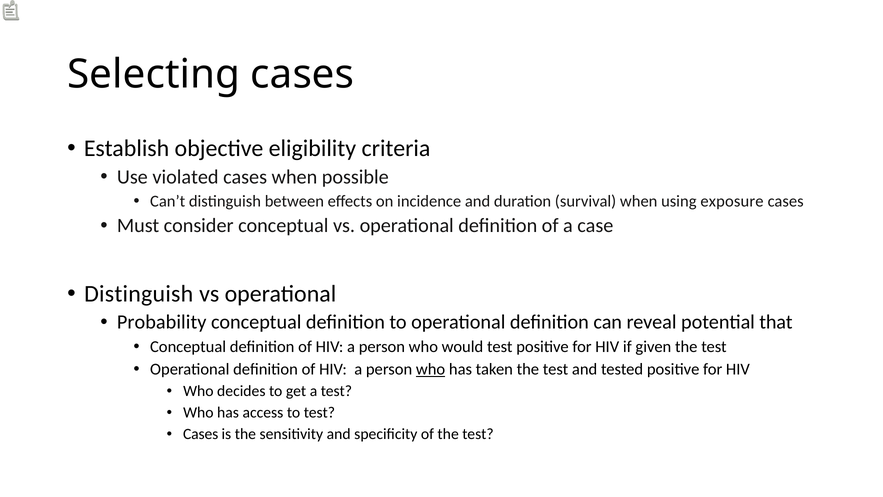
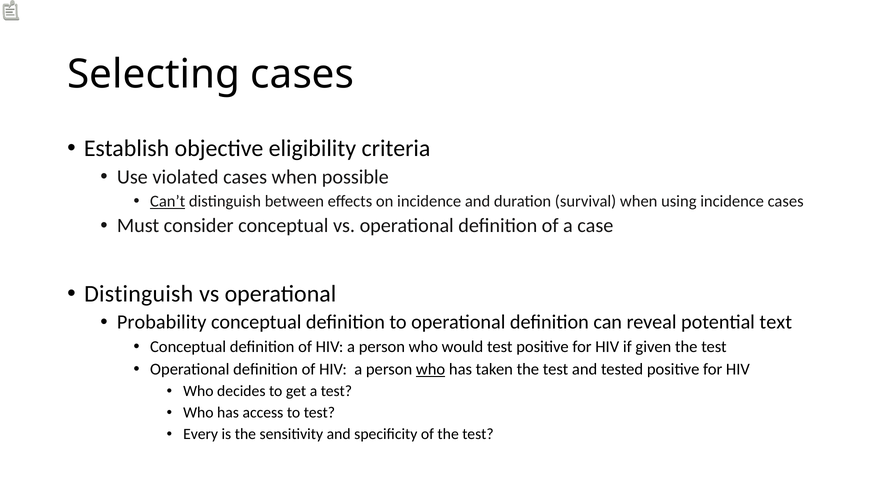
Can’t underline: none -> present (168, 201)
using exposure: exposure -> incidence (732, 201)
that: that -> text (776, 322)
Cases: Cases -> Every (201, 434)
